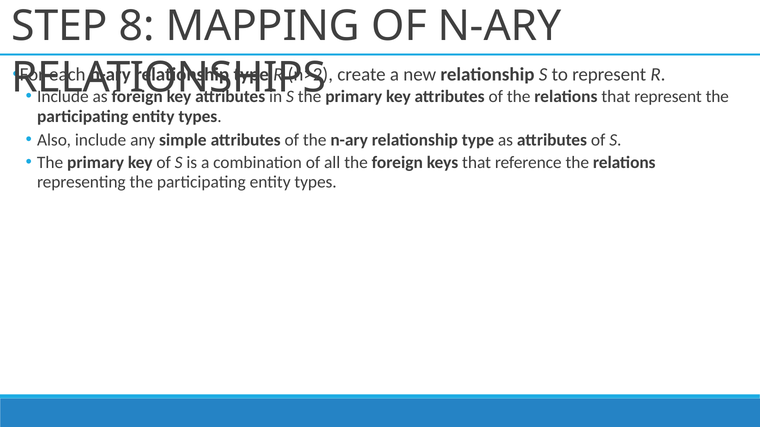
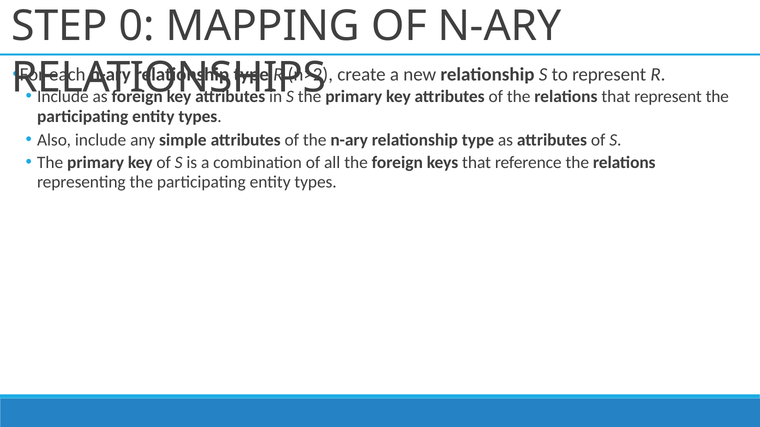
8: 8 -> 0 (137, 26)
